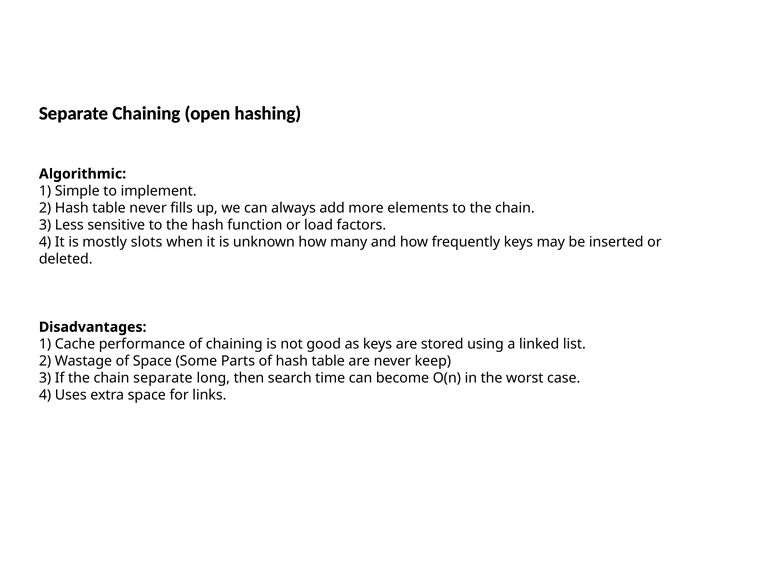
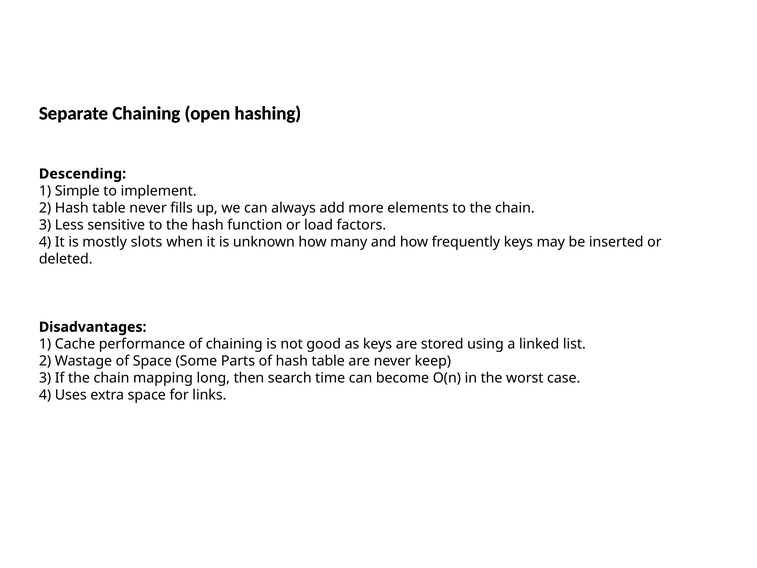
Algorithmic: Algorithmic -> Descending (83, 174)
chain separate: separate -> mapping (163, 378)
